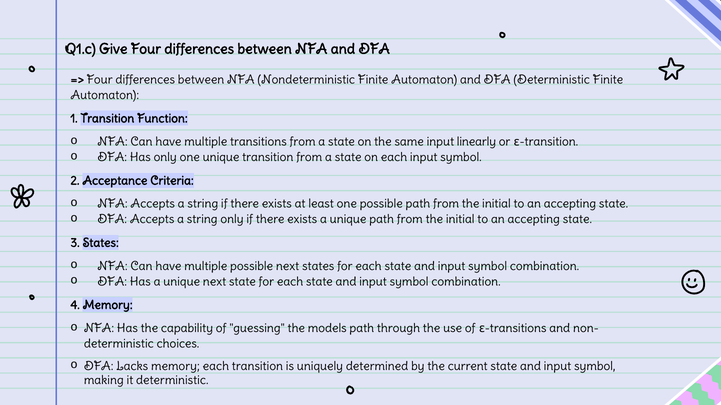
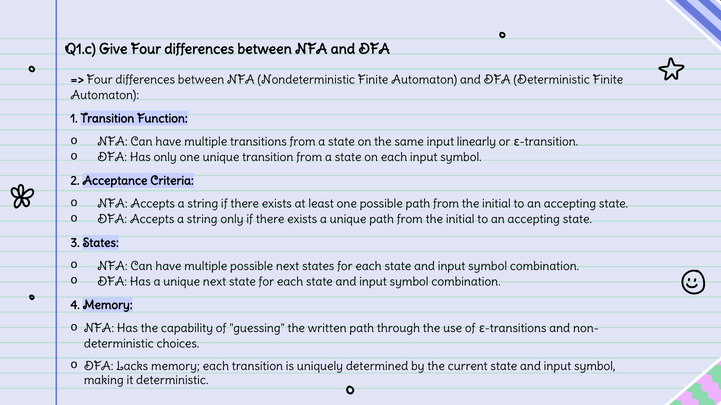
models: models -> written (327, 329)
